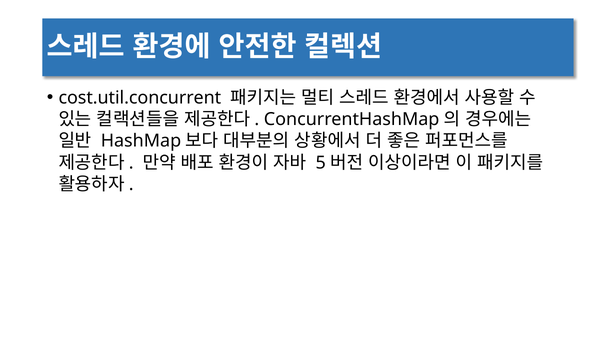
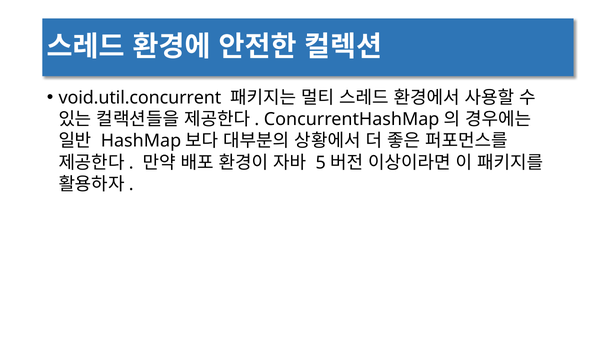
cost.util.concurrent: cost.util.concurrent -> void.util.concurrent (140, 98)
